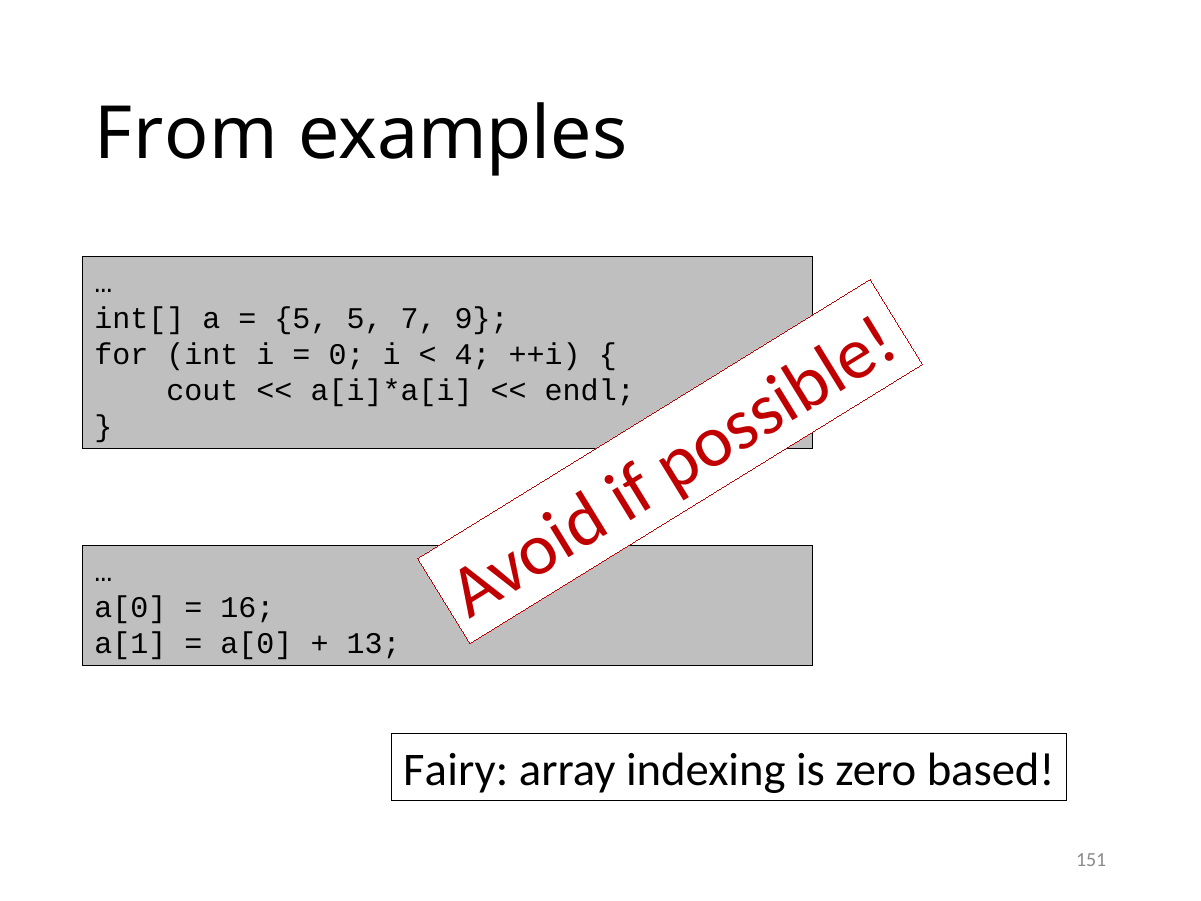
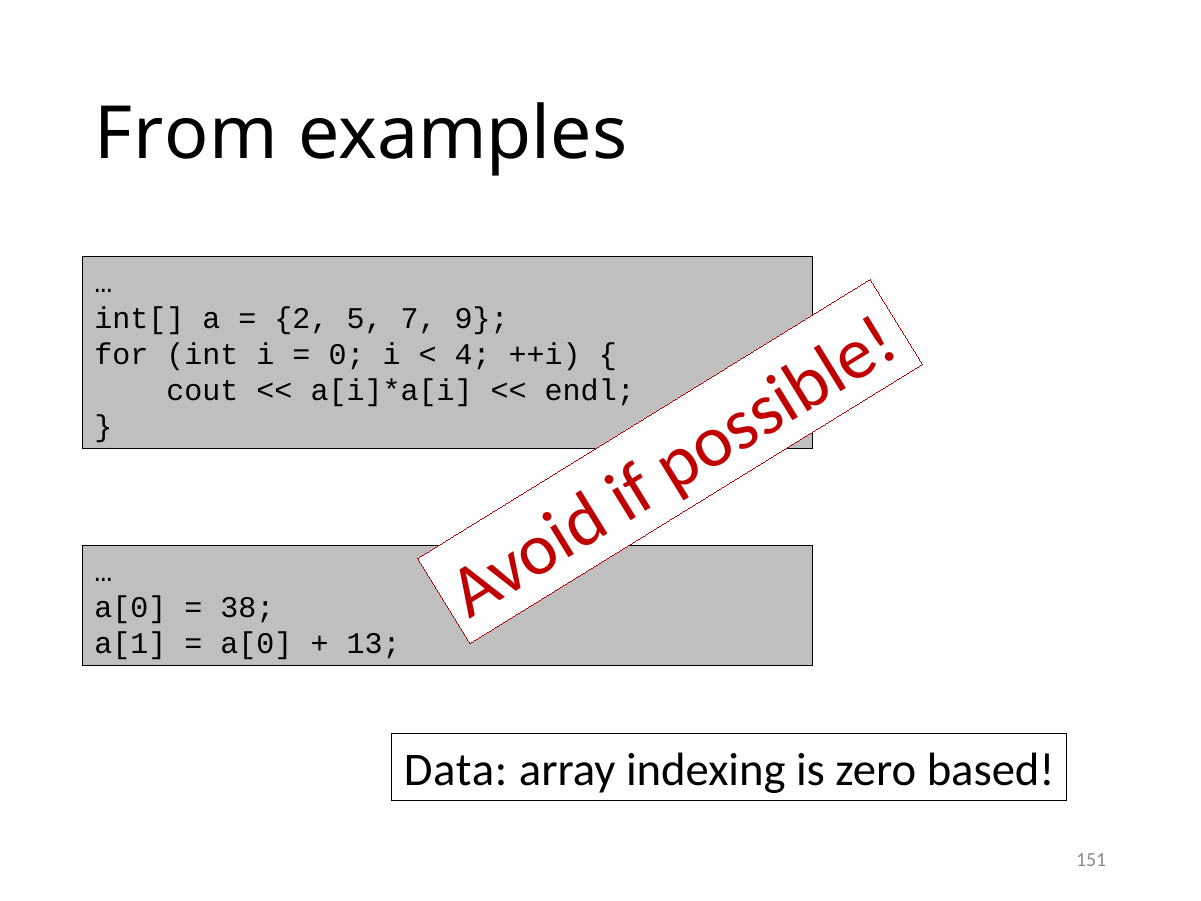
5: 5 -> 2 (302, 319)
16: 16 -> 38 (247, 607)
Fairy: Fairy -> Data (456, 770)
